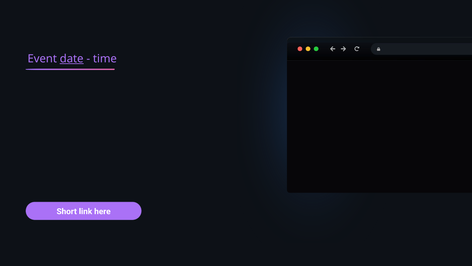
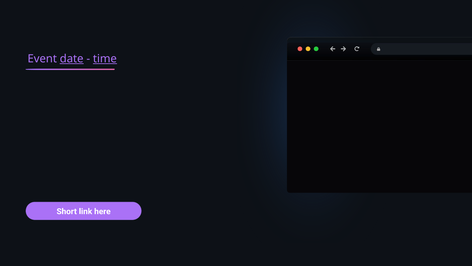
time underline: none -> present (105, 59)
